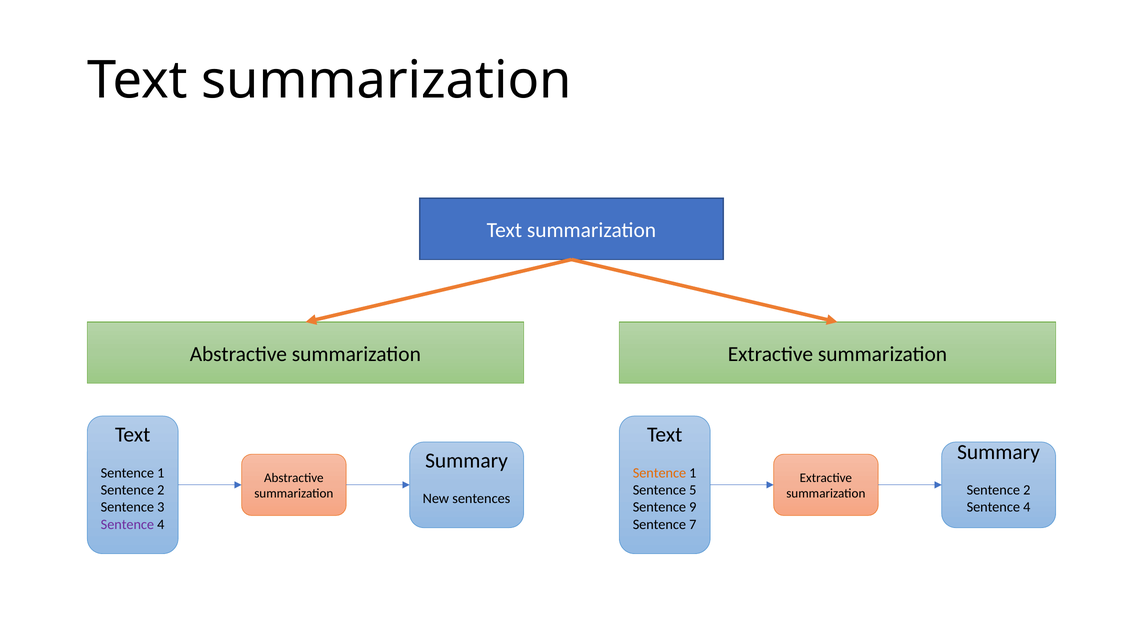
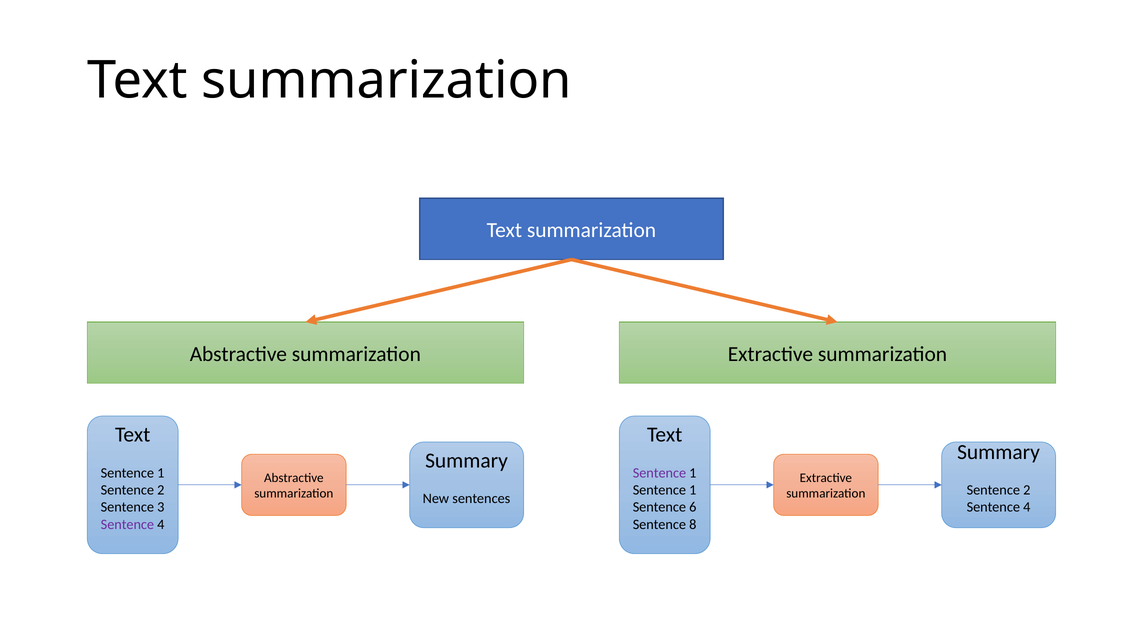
Sentence colour: orange -> purple (659, 473)
5: 5 -> 1 (693, 490)
9: 9 -> 6 (693, 507)
7: 7 -> 8 (693, 524)
